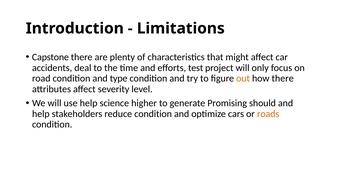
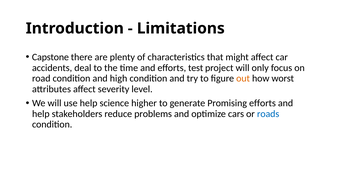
type: type -> high (119, 78)
how there: there -> worst (283, 78)
Promising should: should -> efforts (262, 103)
reduce condition: condition -> problems (153, 114)
roads colour: orange -> blue (268, 114)
